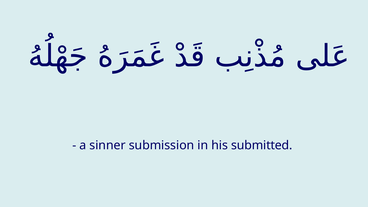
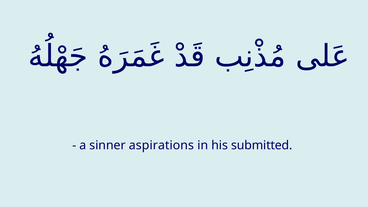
submission: submission -> aspirations (161, 145)
